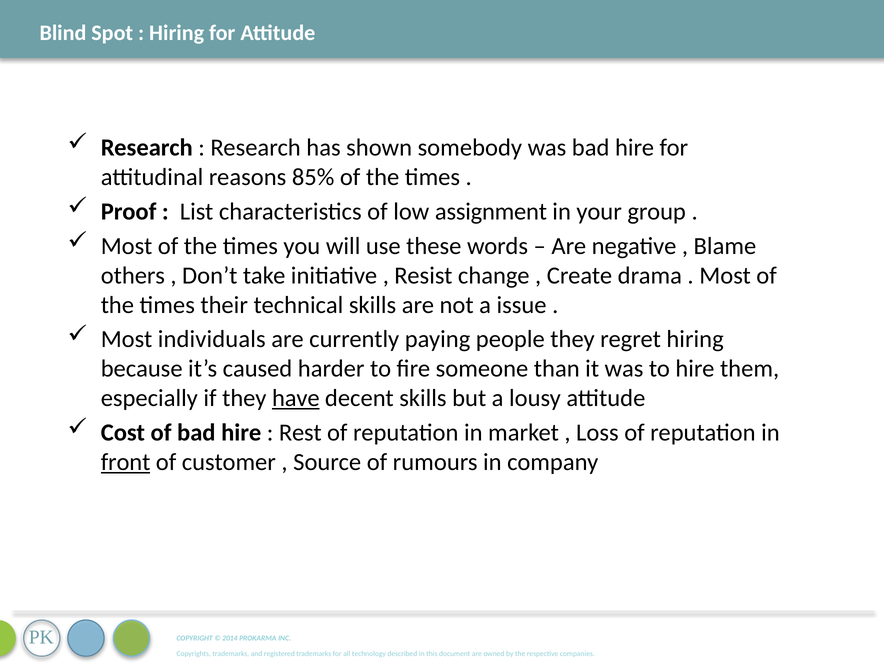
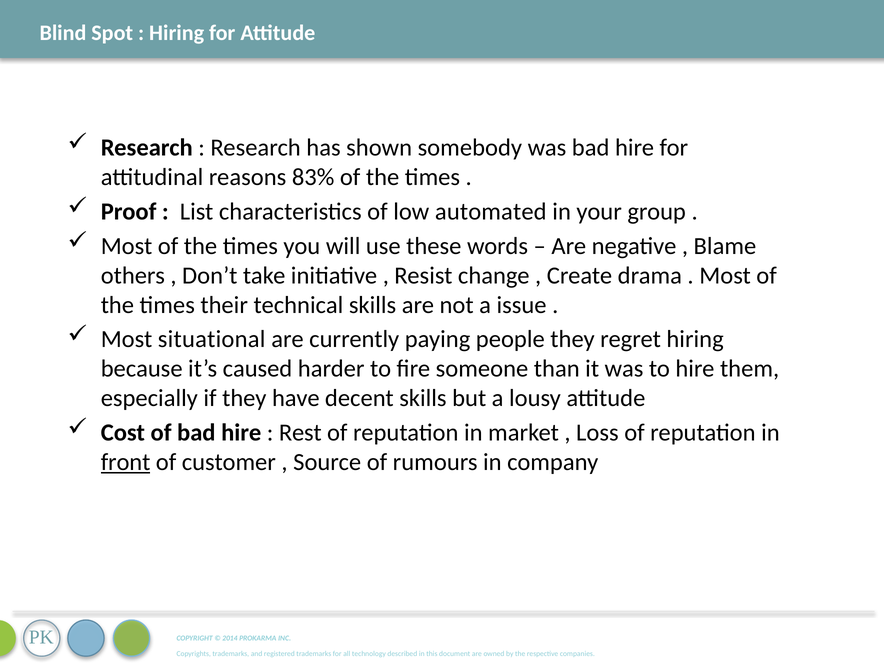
85%: 85% -> 83% (313, 177)
assignment: assignment -> automated (491, 212)
individuals: individuals -> situational (212, 339)
have underline: present -> none (296, 398)
